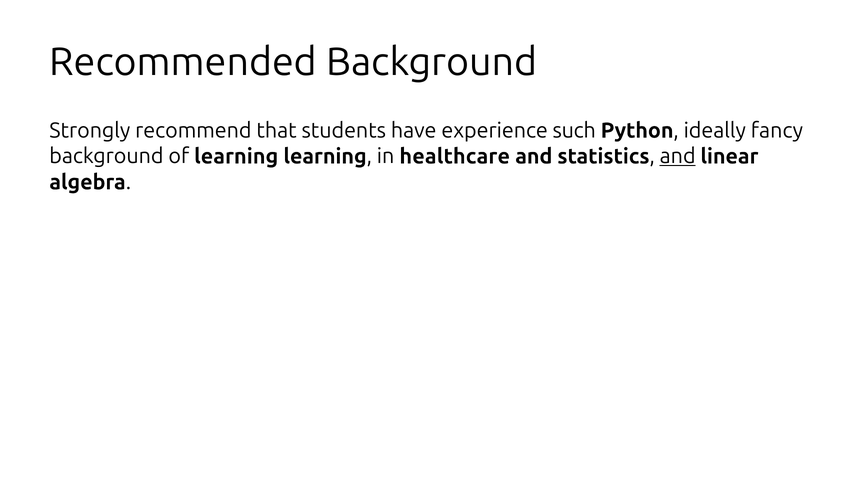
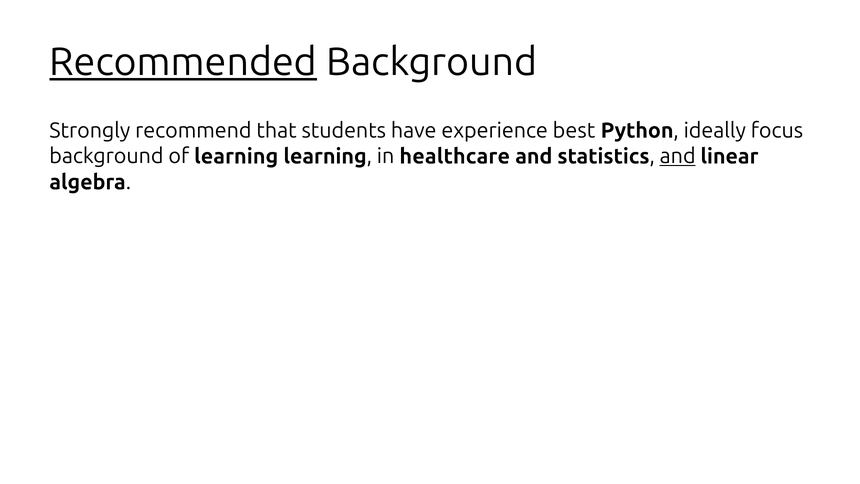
Recommended underline: none -> present (183, 62)
such: such -> best (574, 130)
fancy: fancy -> focus (777, 130)
